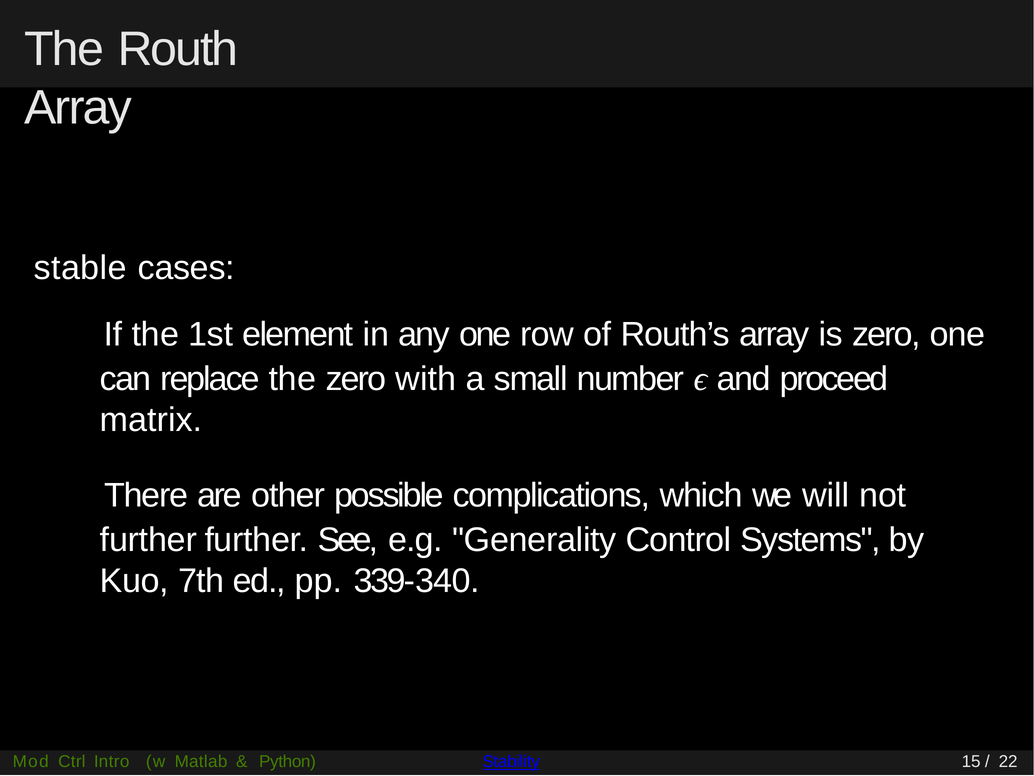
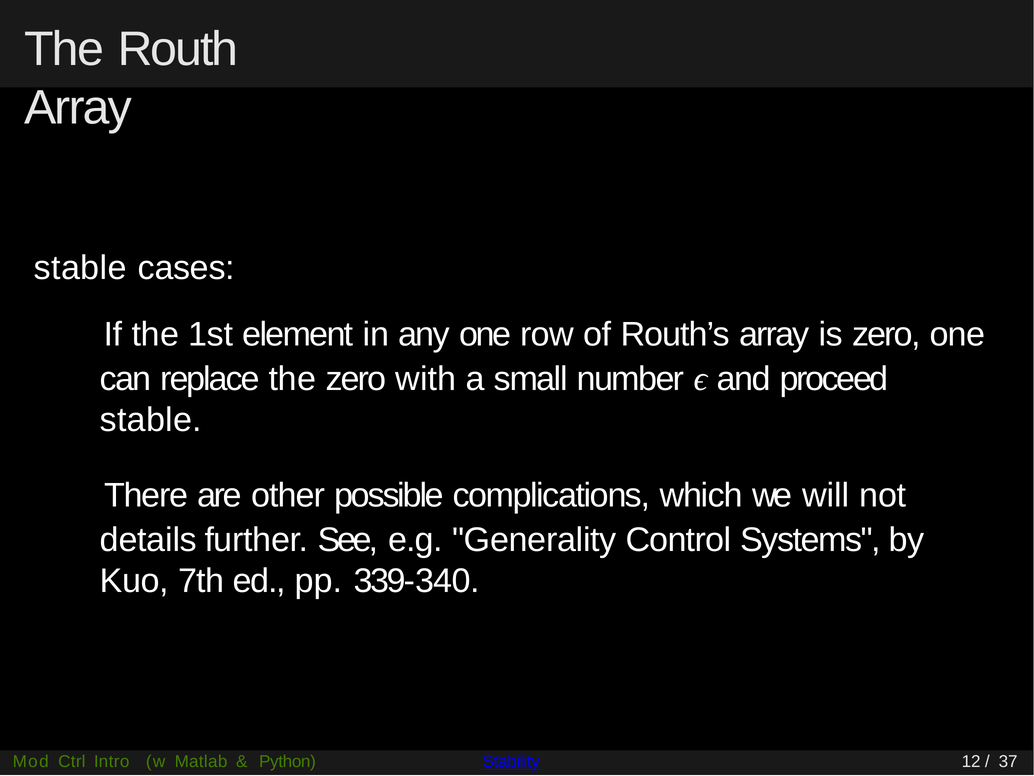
matrix: matrix -> stable (151, 420)
further: further -> details (148, 540)
15: 15 -> 12 (971, 762)
22: 22 -> 37 (1008, 762)
